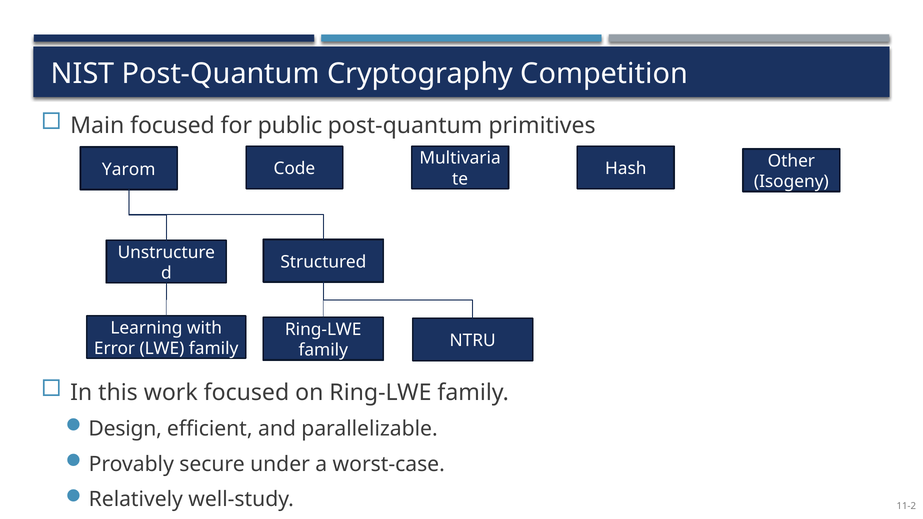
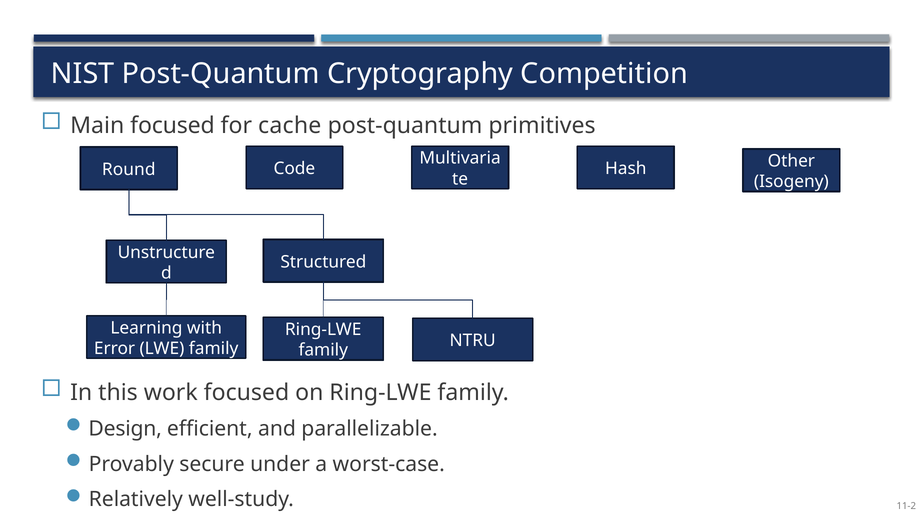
public: public -> cache (290, 126)
Yarom: Yarom -> Round (129, 169)
